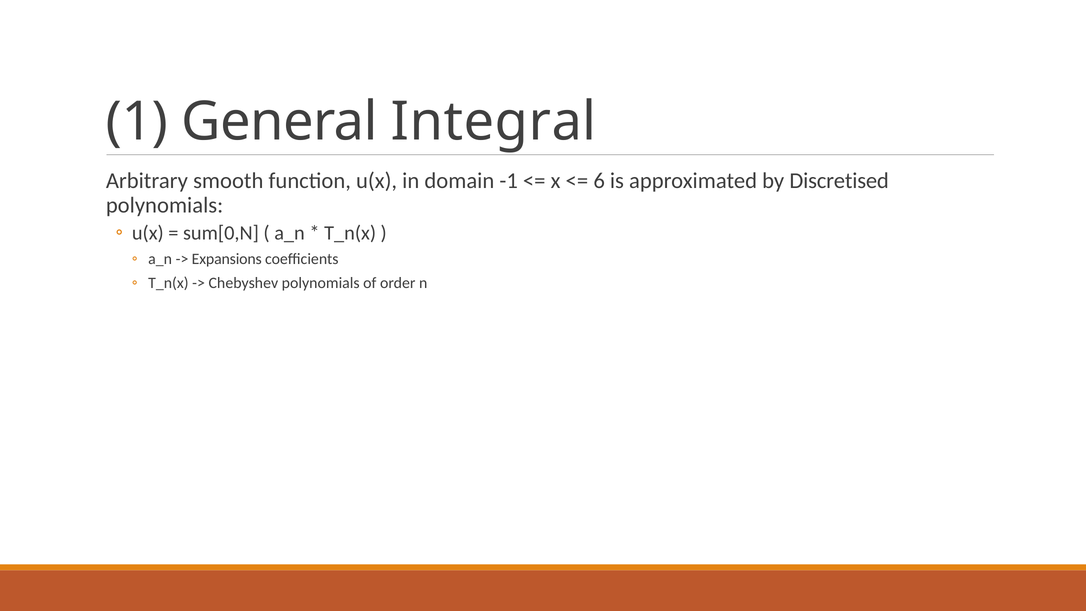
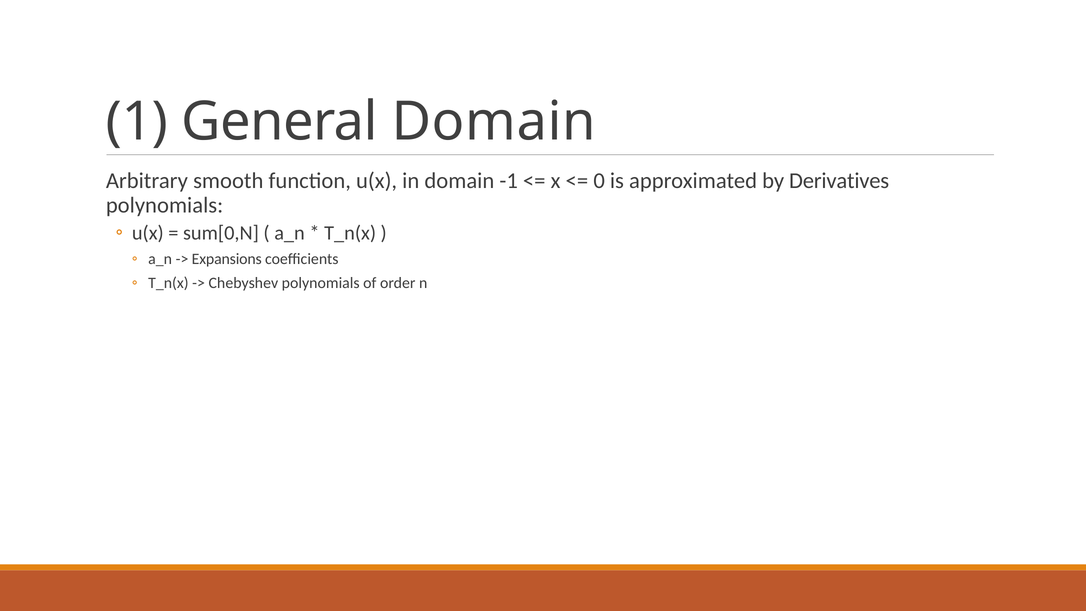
General Integral: Integral -> Domain (494, 122)
6: 6 -> 0 (599, 181)
Discretised: Discretised -> Derivatives (839, 181)
